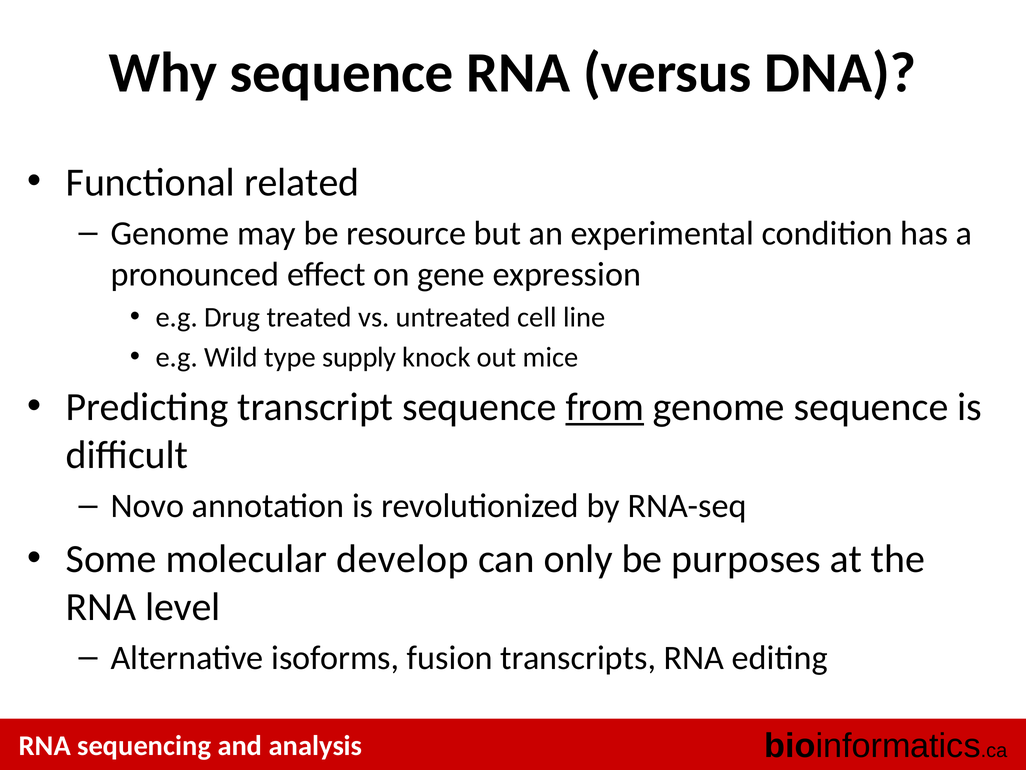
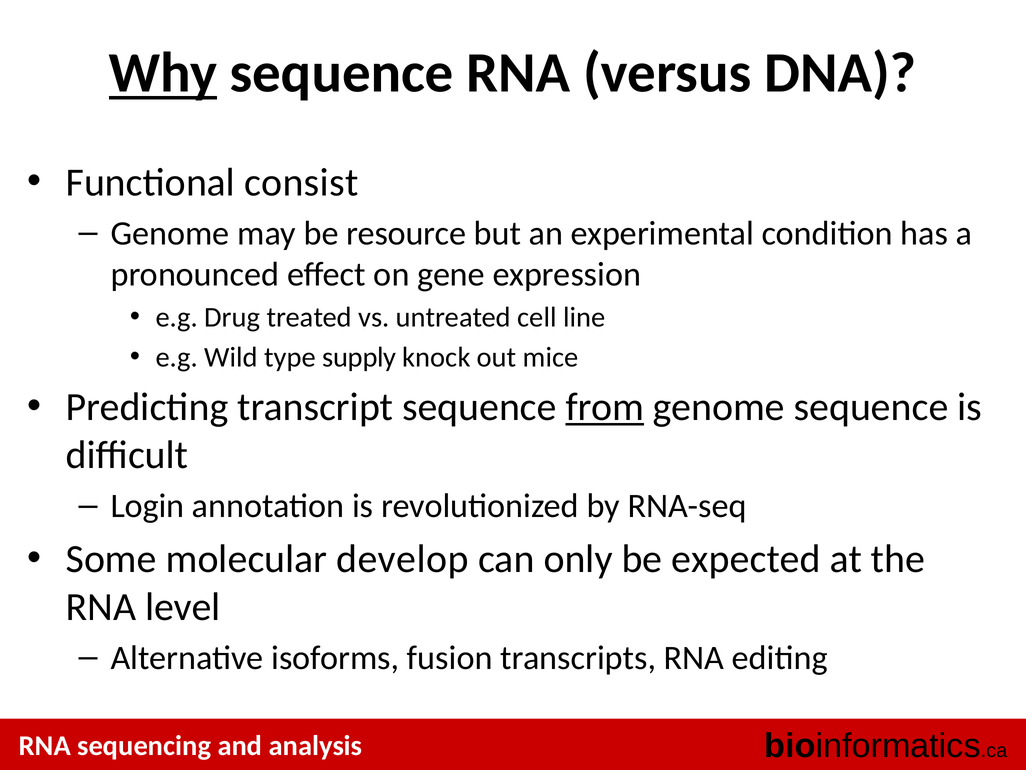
Why underline: none -> present (163, 73)
related: related -> consist (301, 182)
Novo: Novo -> Login (148, 506)
purposes: purposes -> expected (746, 559)
